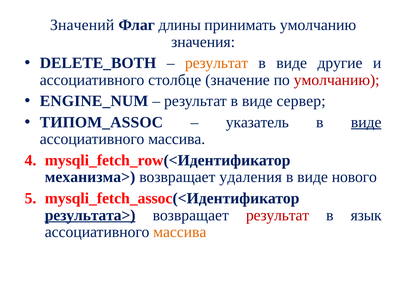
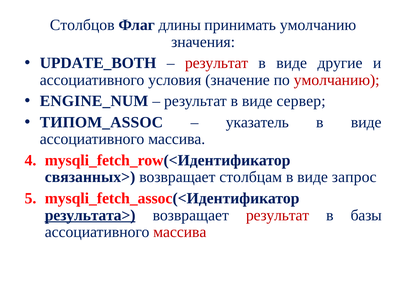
Значений: Значений -> Столбцов (82, 25)
DELETE_BOTH: DELETE_BOTH -> UPDATE_BOTH (98, 63)
результат colour: orange -> red (217, 63)
столбце: столбце -> условия (175, 80)
виде underline: present -> none (366, 122)
механизма>: механизма> -> связанных> (90, 177)
удаления: удаления -> столбцам (251, 177)
нового: нового -> запрос (354, 177)
язык: язык -> базы (366, 215)
массива colour: orange -> red (180, 232)
